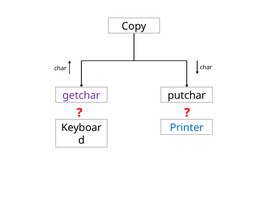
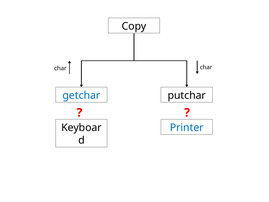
getchar colour: purple -> blue (81, 95)
